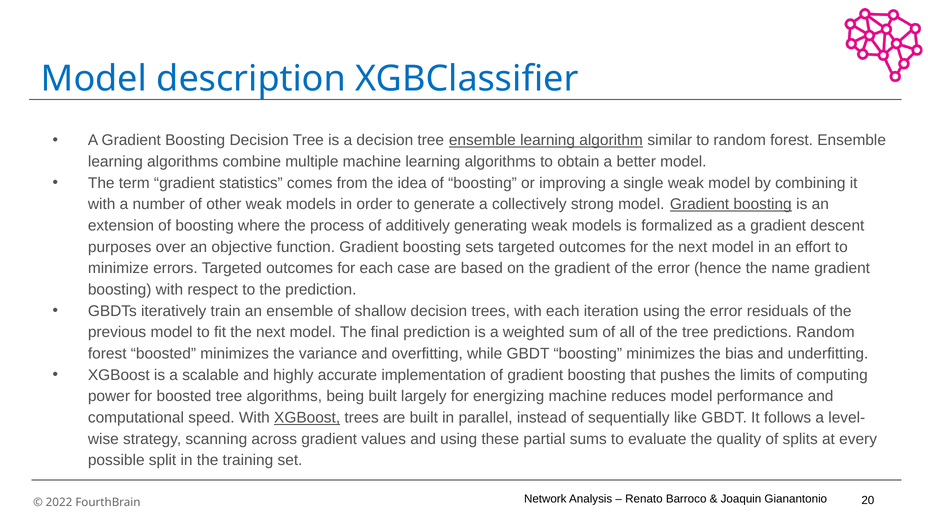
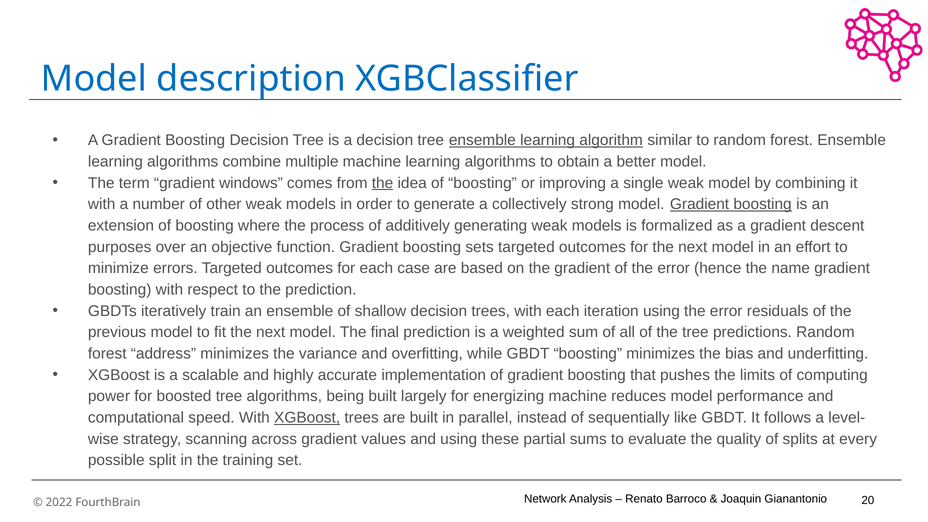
statistics: statistics -> windows (251, 183)
the underline: none -> present (383, 183)
forest boosted: boosted -> address (163, 354)
